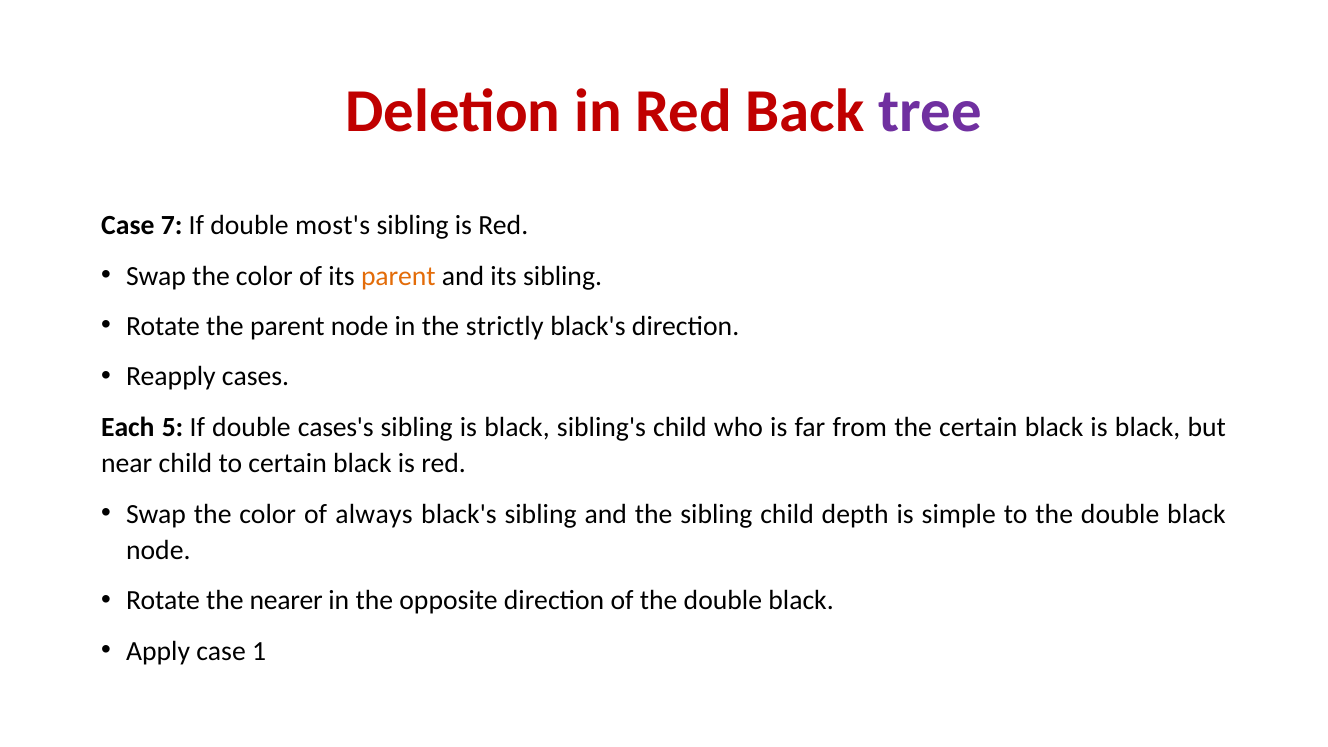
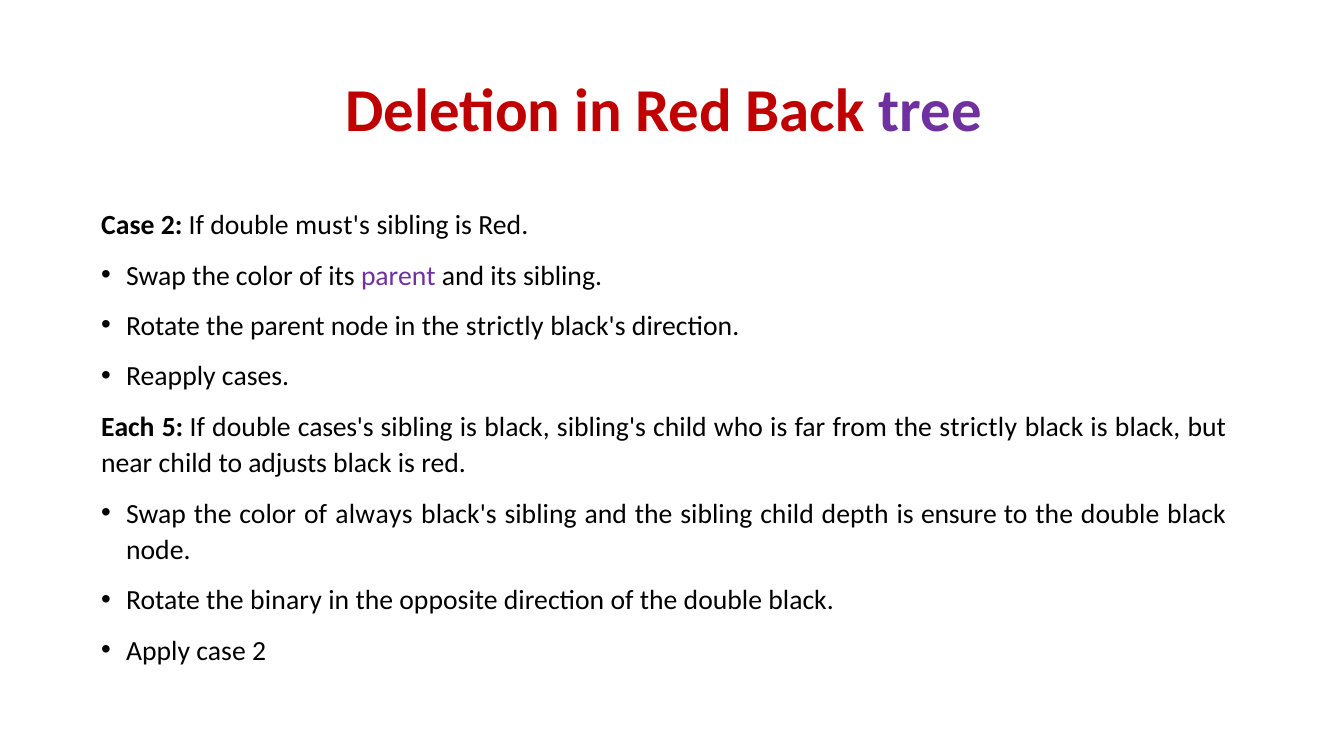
7: 7 -> 2 (172, 226)
most's: most's -> must's (333, 226)
parent colour: orange -> purple (398, 276)
from the certain: certain -> strictly (978, 427)
to certain: certain -> adjusts (288, 464)
simple: simple -> ensure (959, 514)
nearer: nearer -> binary (286, 601)
Apply case 1: 1 -> 2 (259, 651)
